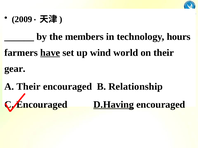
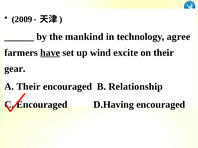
members: members -> mankind (84, 37)
hours: hours -> agree (179, 37)
world: world -> excite (126, 53)
D.Having underline: present -> none (114, 105)
